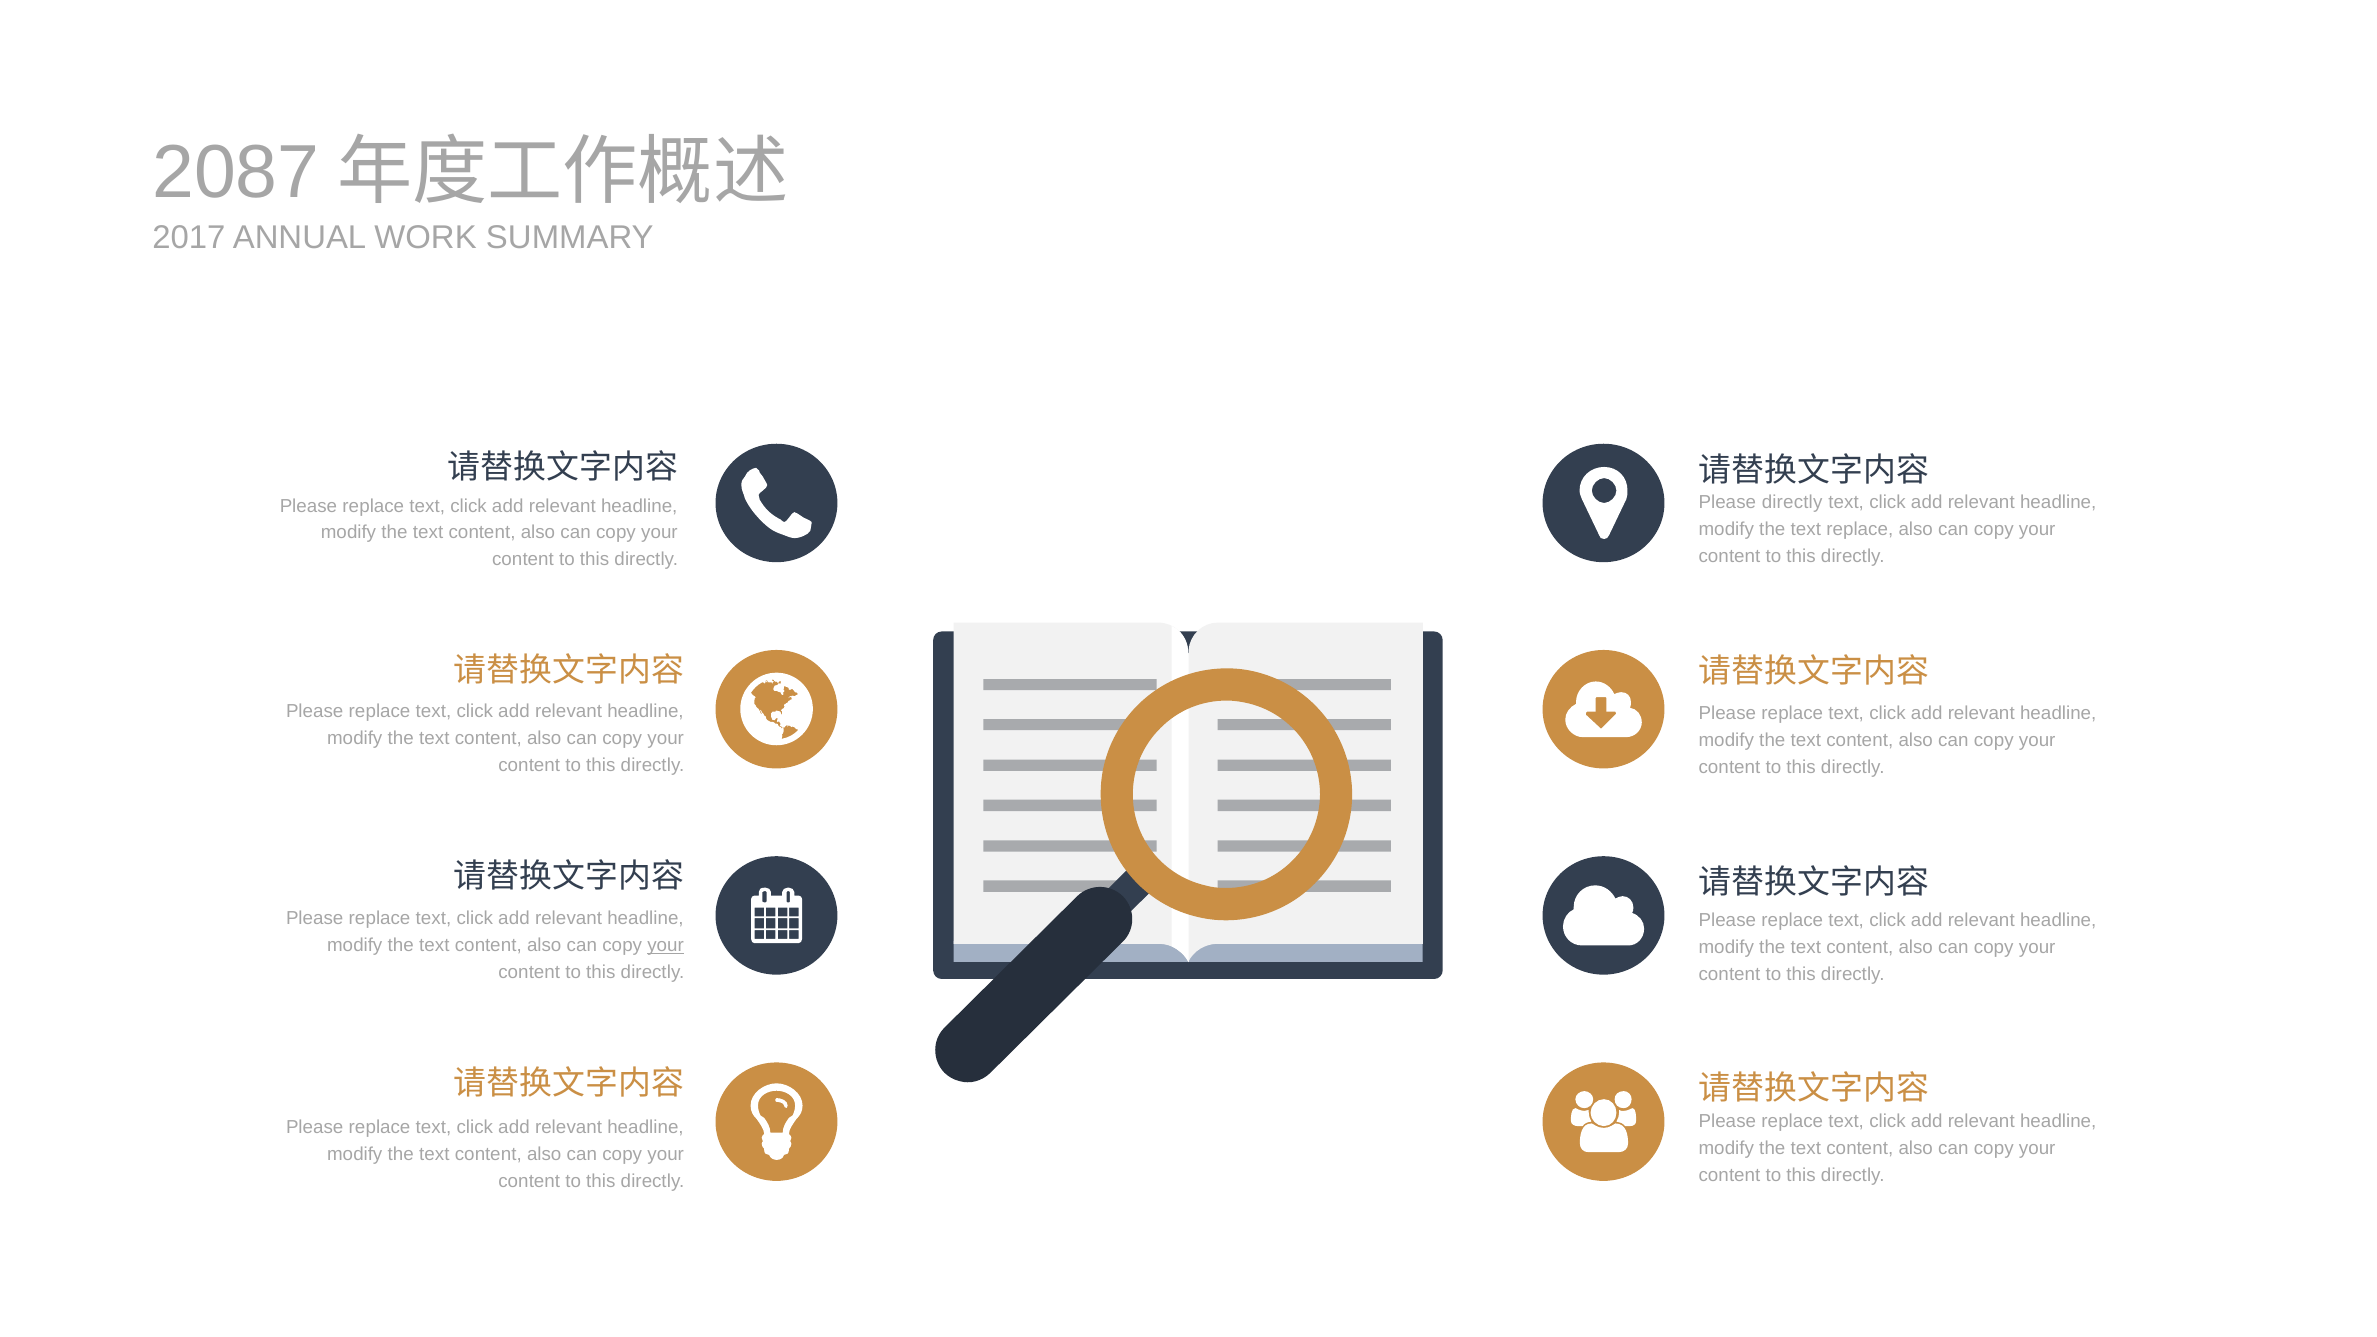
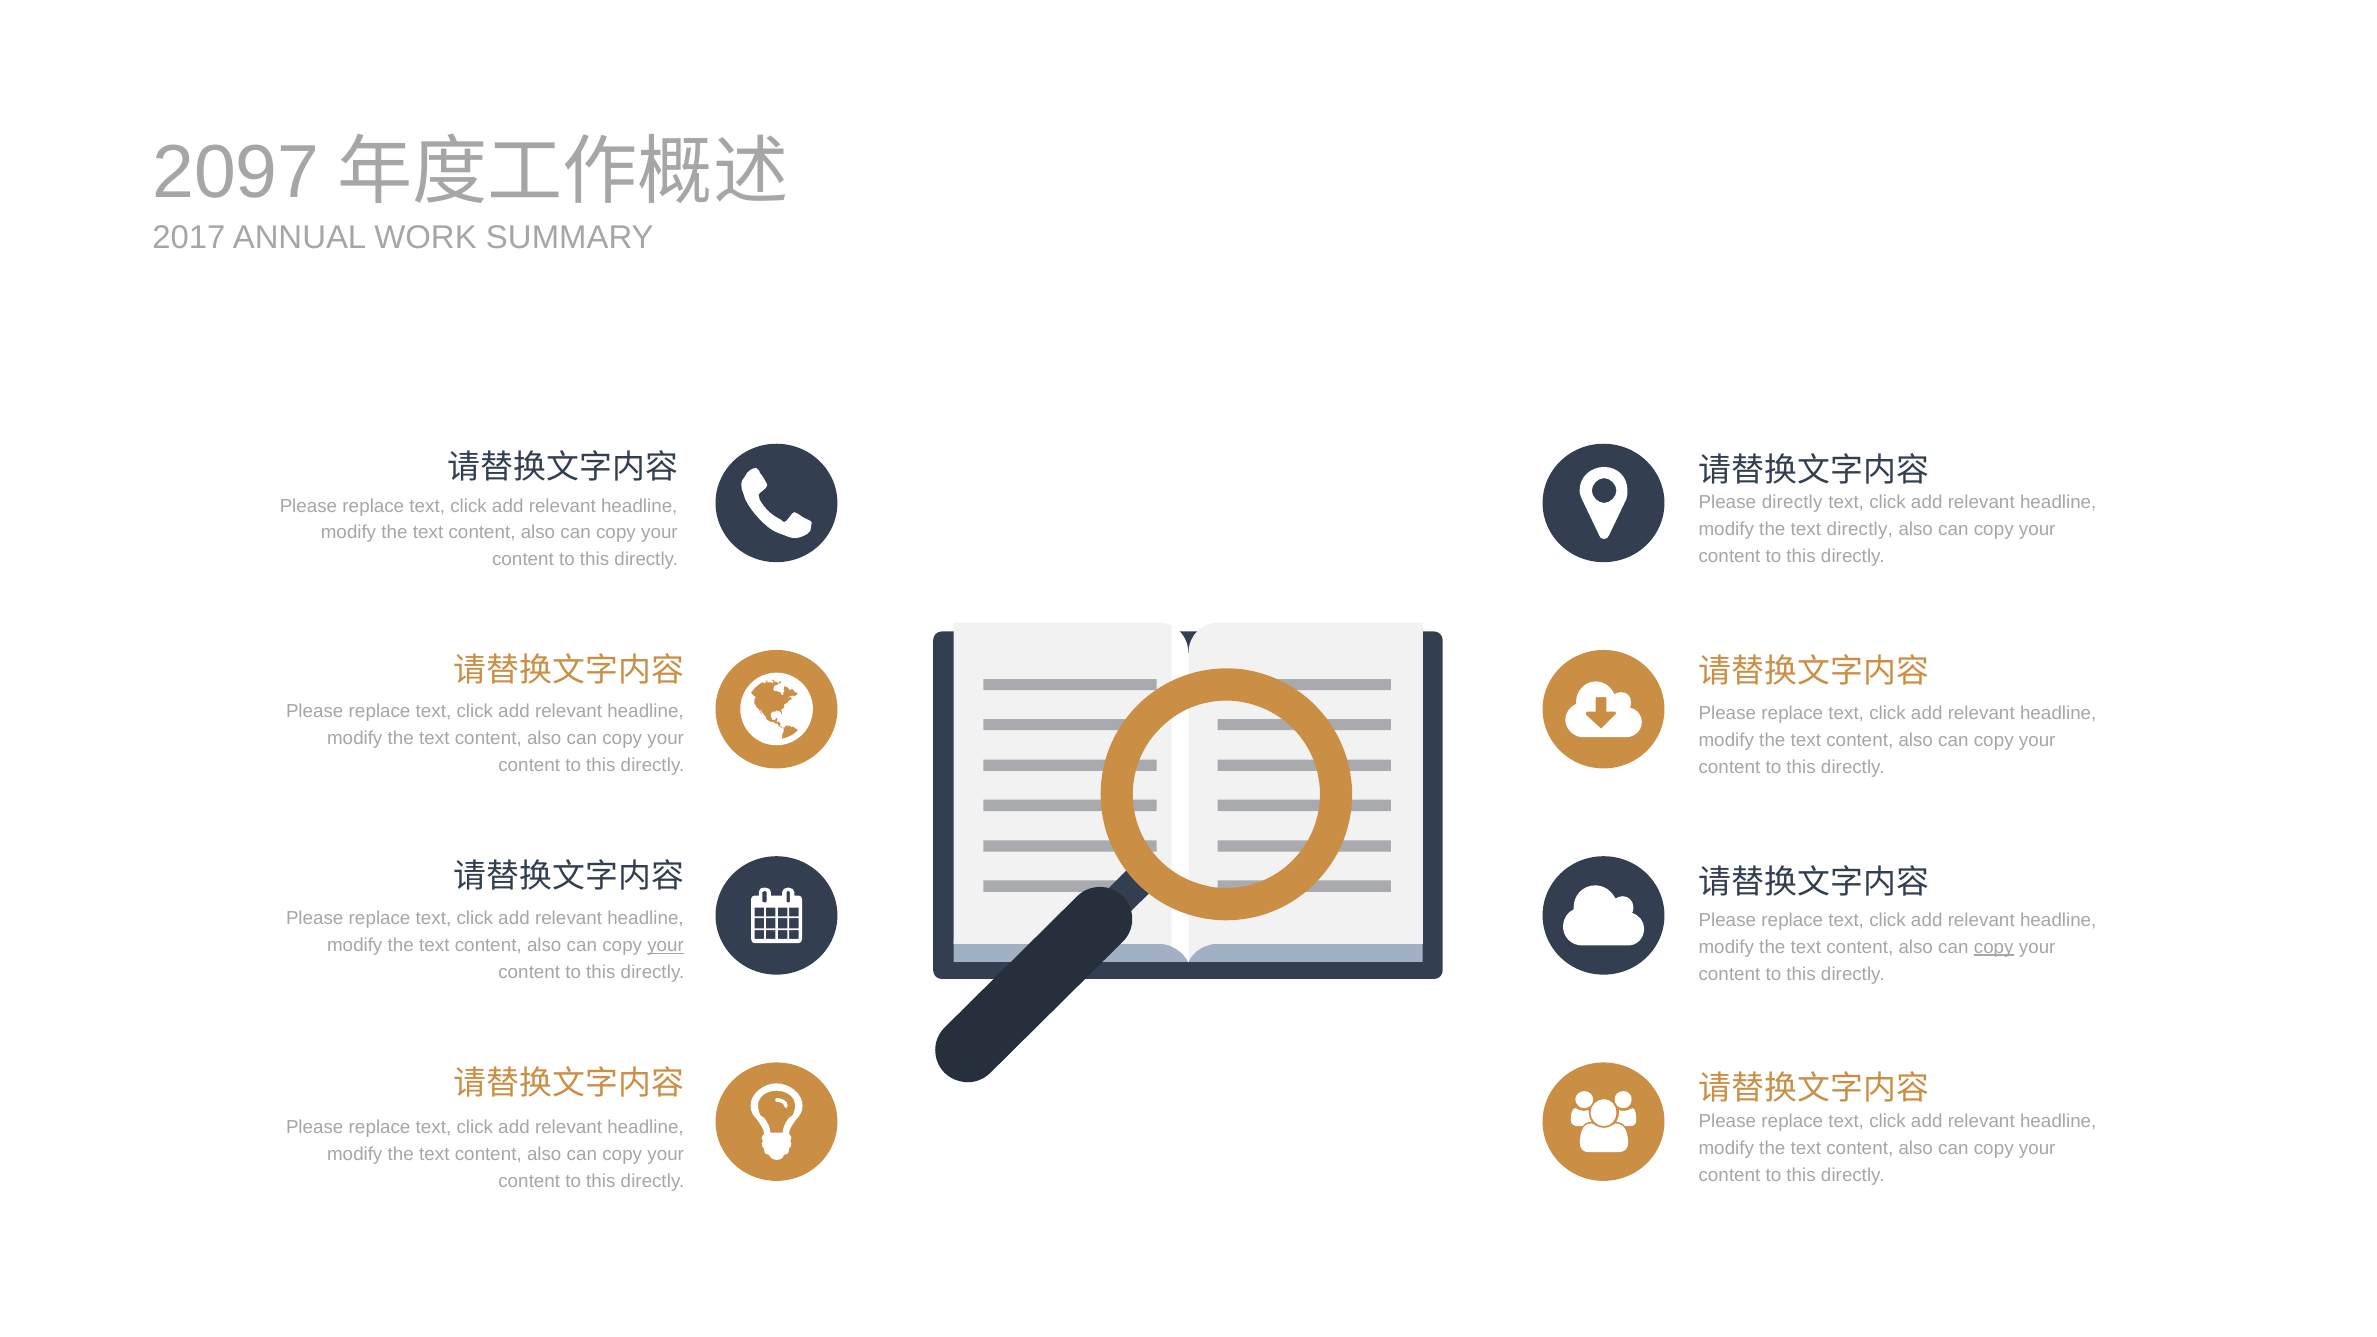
2087: 2087 -> 2097 (236, 172)
text replace: replace -> directly (1860, 530)
copy underline: none -> present (1994, 947)
